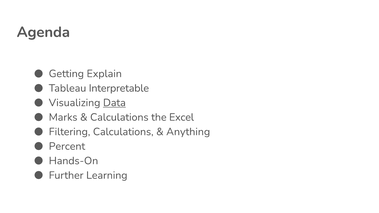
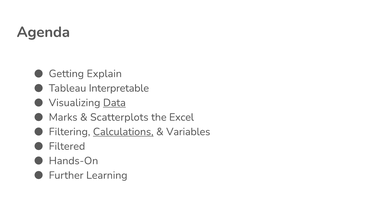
Calculations: Calculations -> Scatterplots (119, 117)
Calculations underline: none -> present (123, 132)
Anything: Anything -> Variables (188, 132)
Percent: Percent -> Filtered (67, 146)
